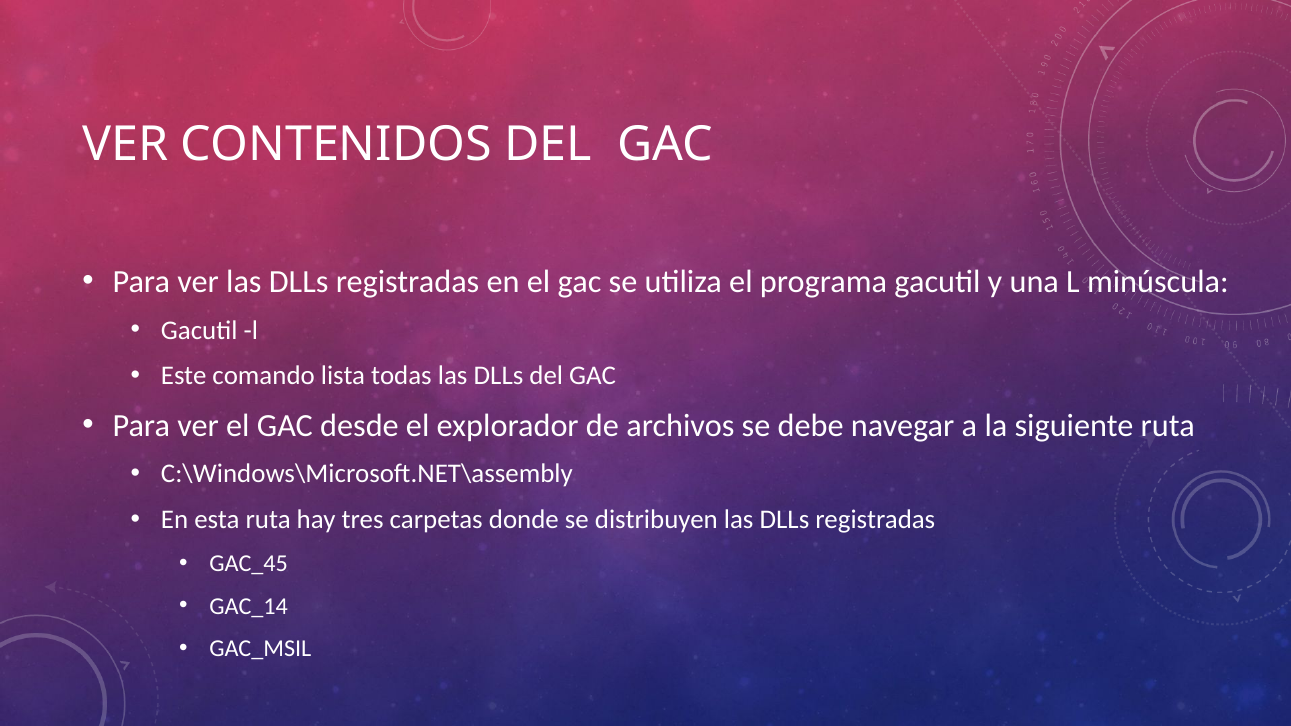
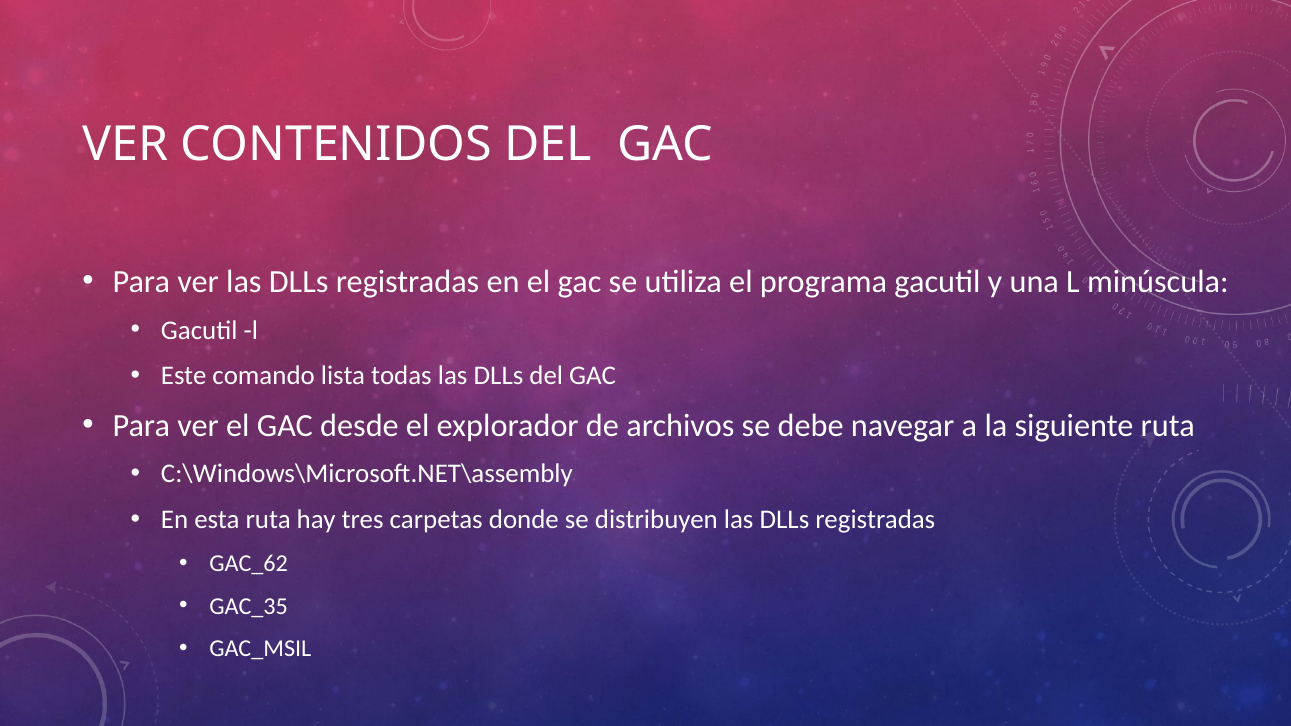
GAC_45: GAC_45 -> GAC_62 (249, 564)
GAC_14: GAC_14 -> GAC_35 (249, 606)
